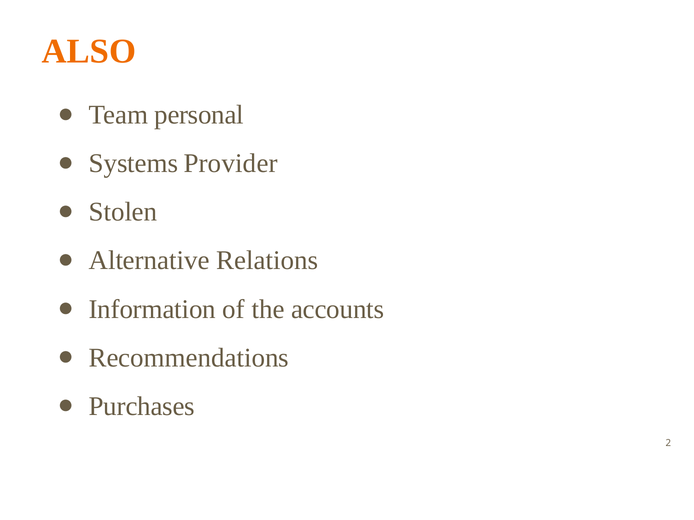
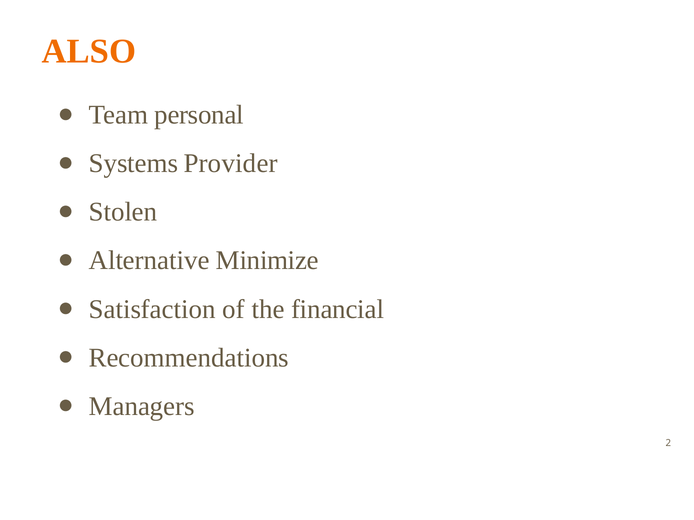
Relations: Relations -> Minimize (267, 261)
Information: Information -> Satisfaction (152, 309)
accounts: accounts -> financial (338, 309)
Purchases: Purchases -> Managers (142, 407)
